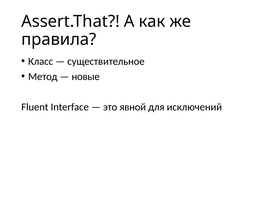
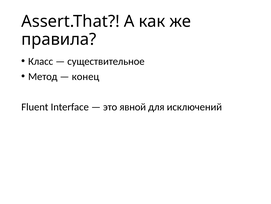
новые: новые -> конец (86, 76)
